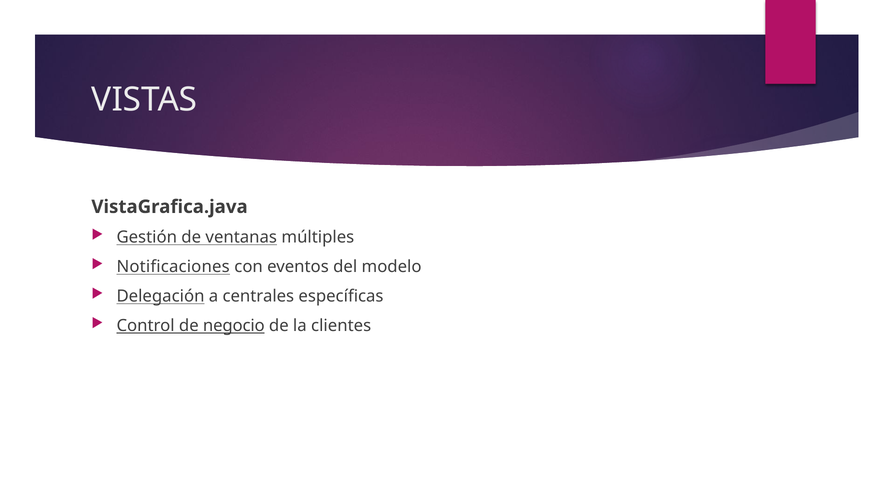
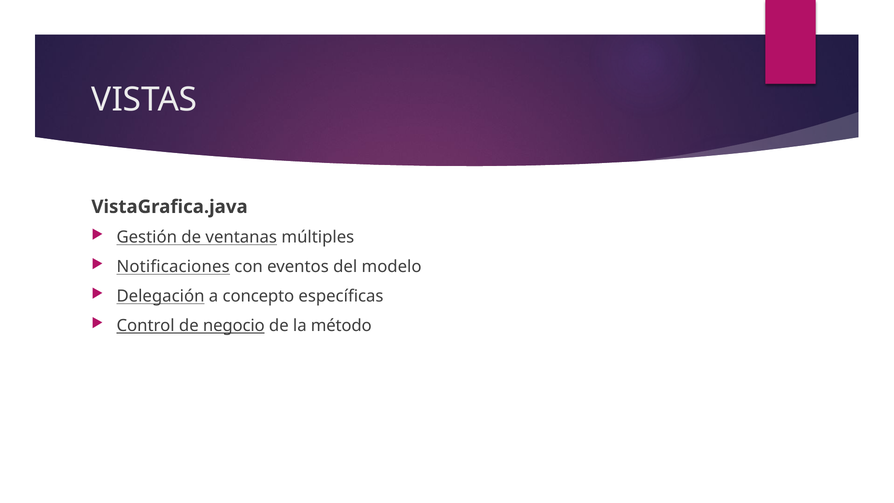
centrales: centrales -> concepto (258, 296)
clientes: clientes -> método (341, 325)
